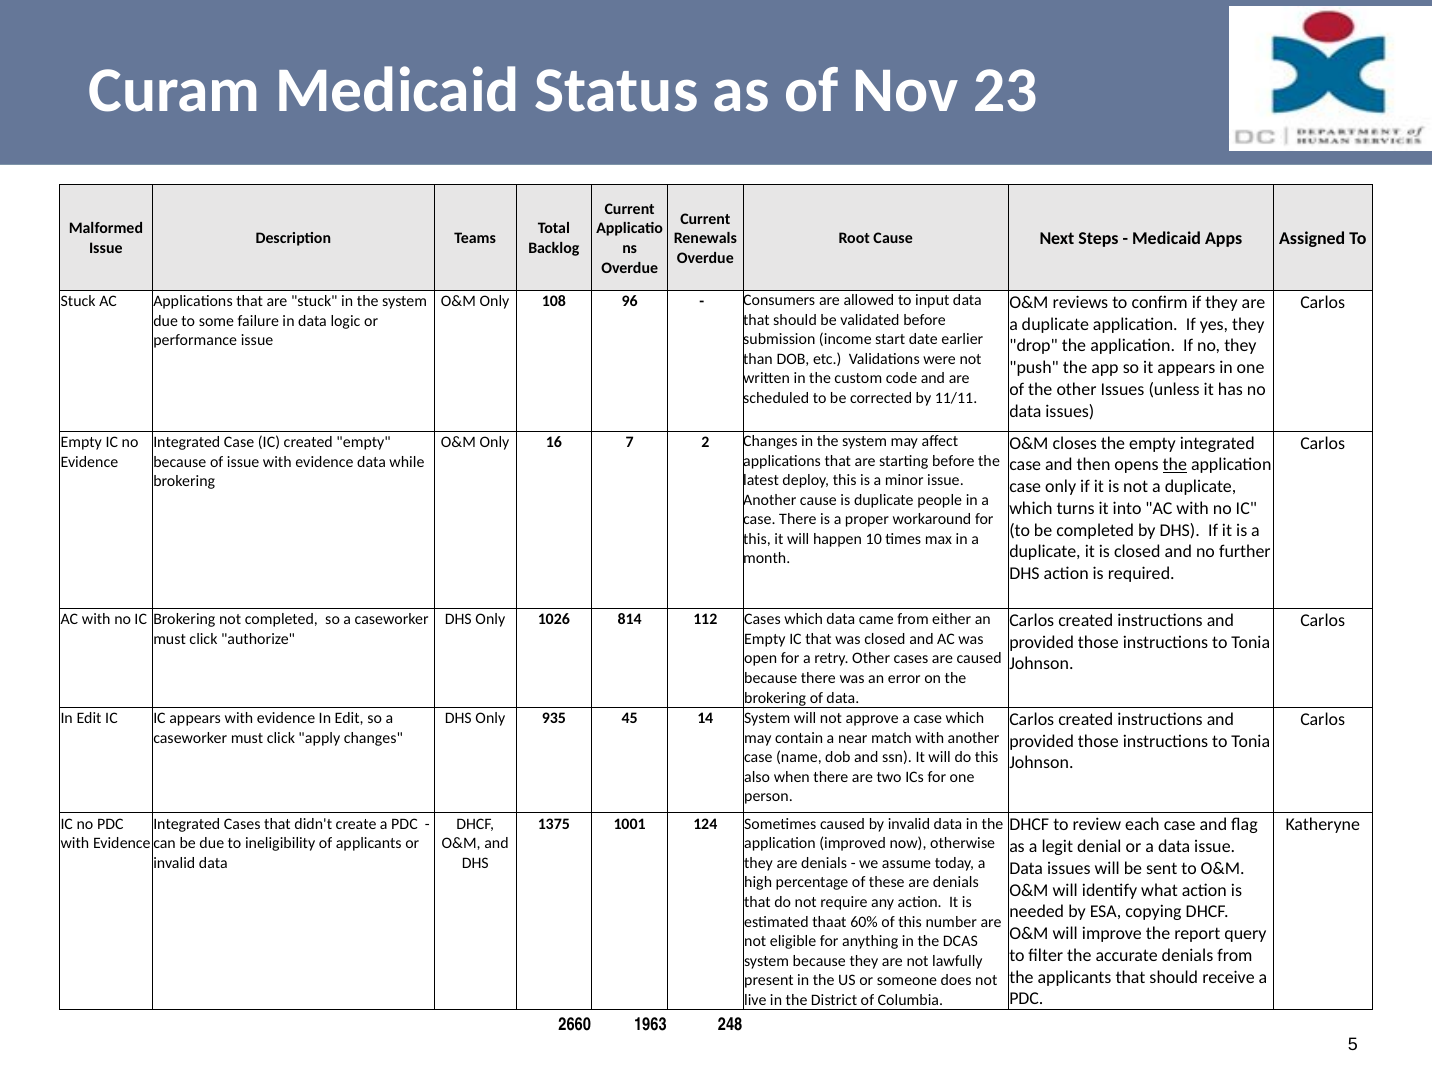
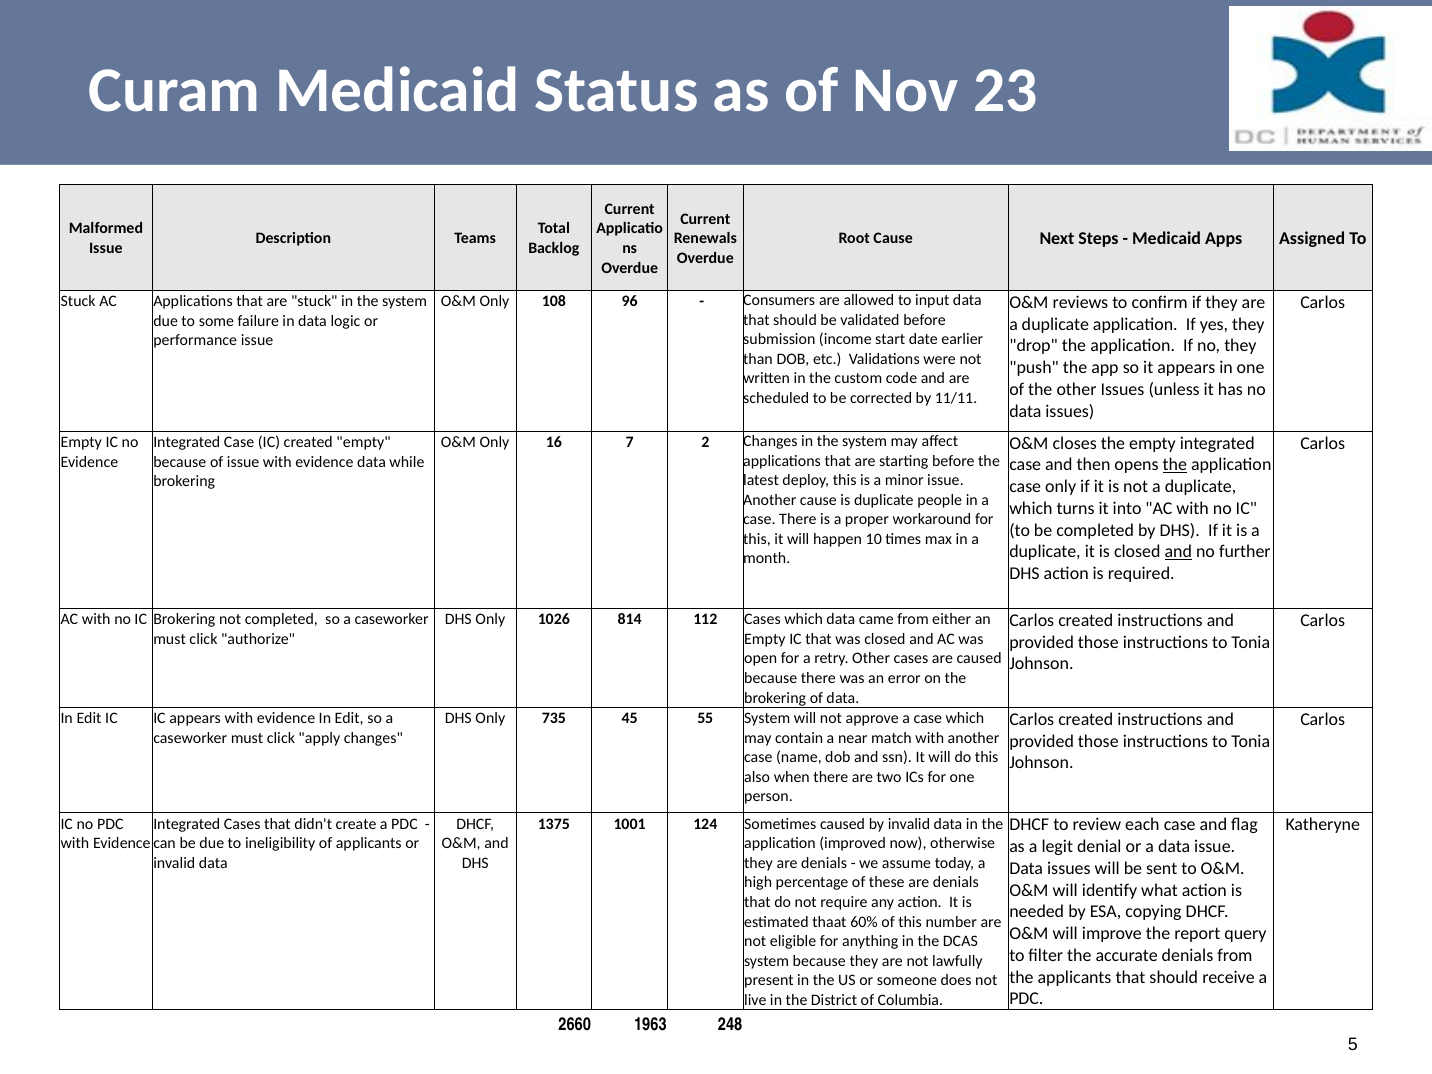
and underline: none -> present (1178, 552)
935: 935 -> 735 (554, 718)
14: 14 -> 55 (705, 718)
